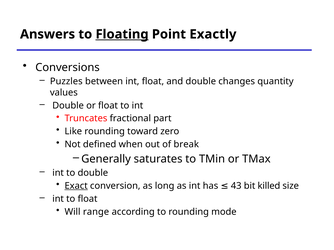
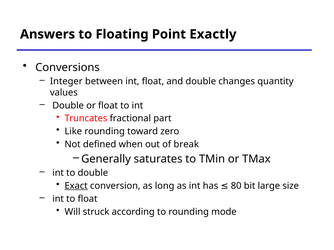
Floating underline: present -> none (122, 34)
Puzzles: Puzzles -> Integer (66, 82)
43: 43 -> 80 (236, 186)
killed: killed -> large (269, 186)
range: range -> struck (96, 212)
